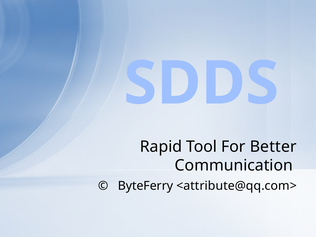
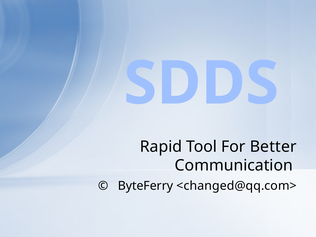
<attribute@qq.com>: <attribute@qq.com> -> <changed@qq.com> (237, 186)
